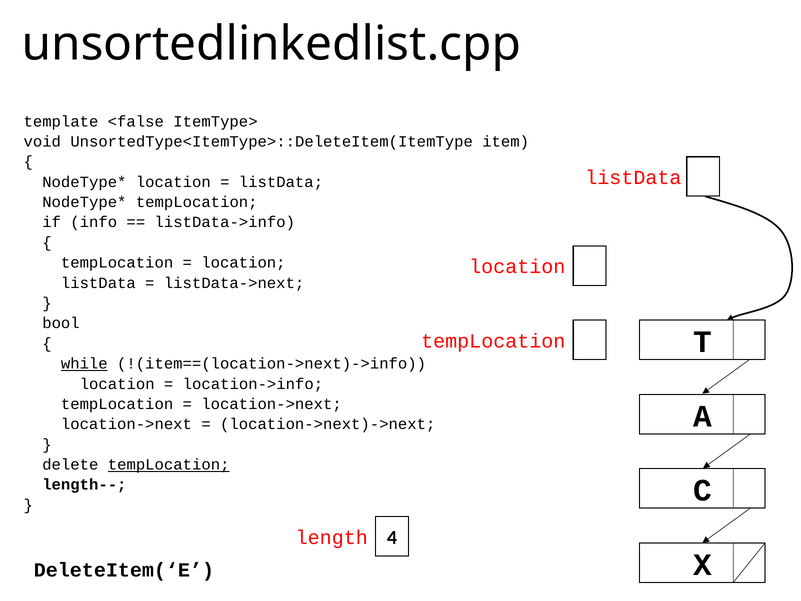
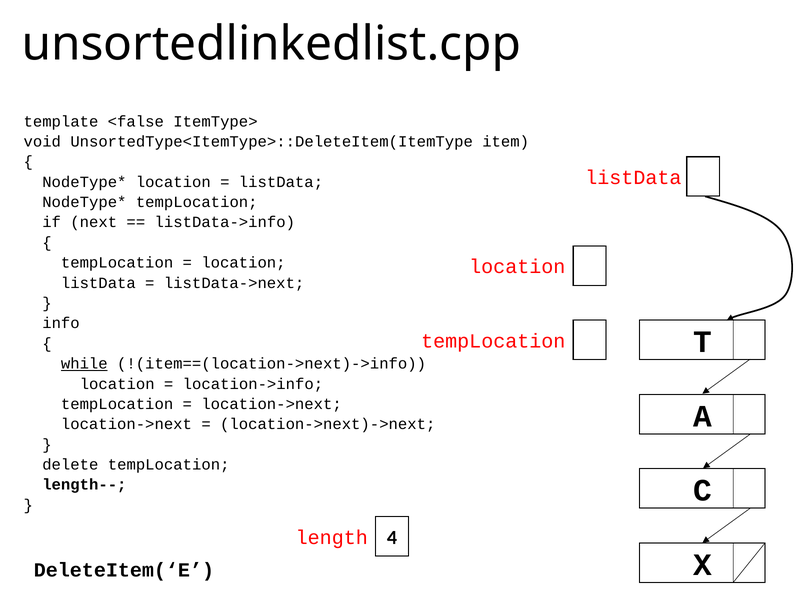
info: info -> next (94, 222)
bool: bool -> info (61, 323)
tempLocation underline: present -> none (169, 464)
